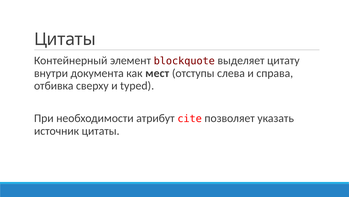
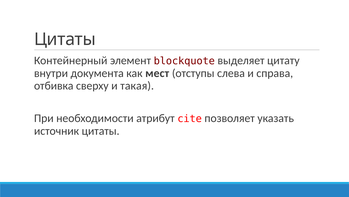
typed: typed -> такая (137, 86)
